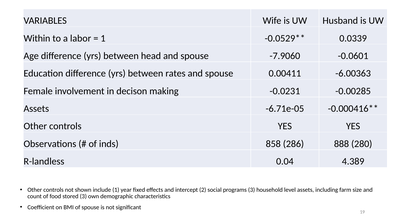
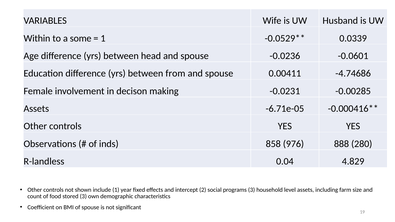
labor: labor -> some (81, 38)
-7.9060: -7.9060 -> -0.0236 (285, 56)
rates: rates -> from (175, 74)
-6.00363: -6.00363 -> -4.74686 (353, 74)
286: 286 -> 976 (293, 144)
4.389: 4.389 -> 4.829 (353, 162)
